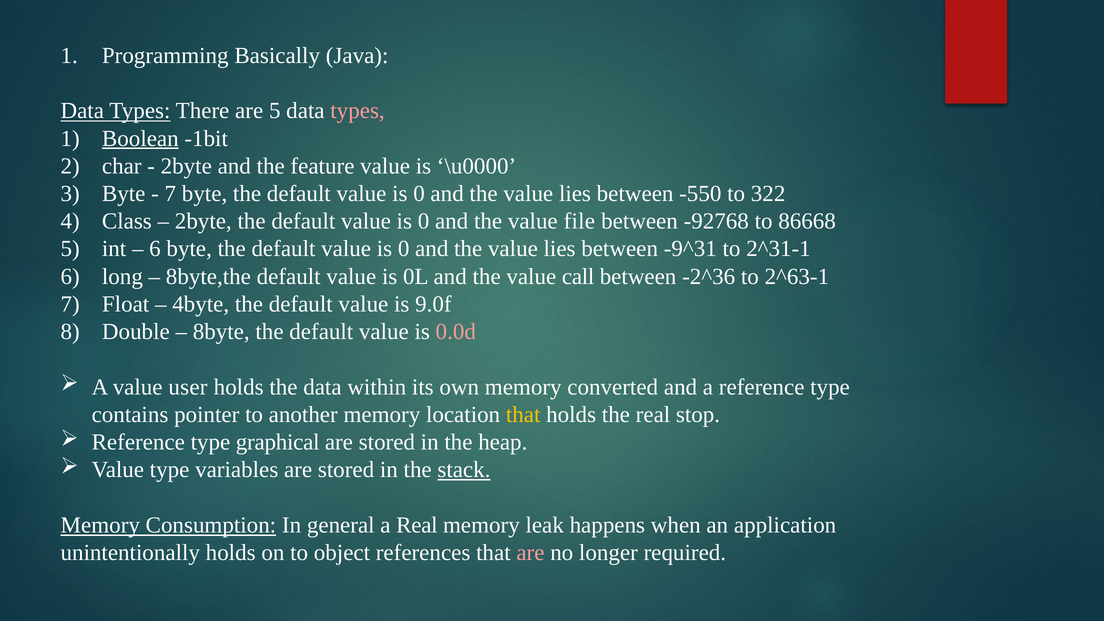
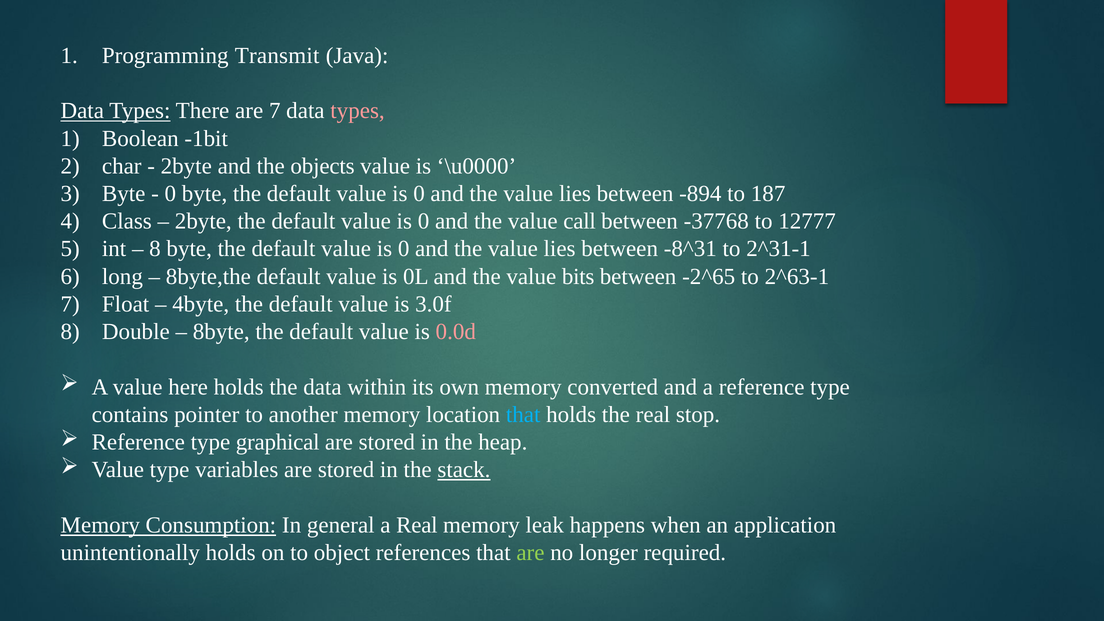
Basically: Basically -> Transmit (277, 56)
are 5: 5 -> 7 (275, 111)
Boolean underline: present -> none (140, 138)
feature: feature -> objects (323, 166)
7: 7 -> 0 (170, 194)
-550: -550 -> -894 (700, 194)
322: 322 -> 187 (768, 194)
file: file -> call (580, 221)
-92768: -92768 -> -37768 (716, 221)
86668: 86668 -> 12777 (807, 221)
6: 6 -> 8 (155, 249)
-9^31: -9^31 -> -8^31 (690, 249)
call: call -> bits (578, 276)
-2^36: -2^36 -> -2^65 (709, 276)
9.0f: 9.0f -> 3.0f (433, 304)
user: user -> here (188, 387)
that colour: yellow -> light blue (523, 415)
are colour: pink -> light green (530, 553)
